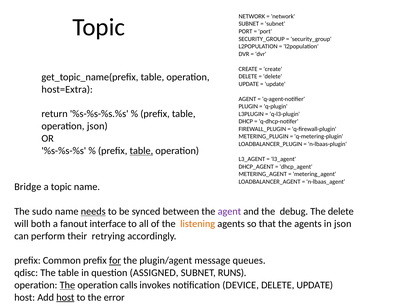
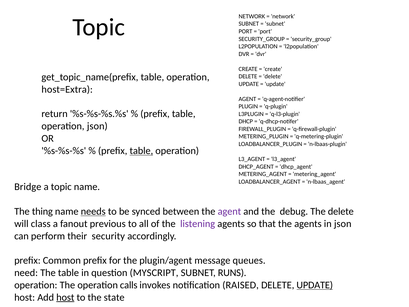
sudo: sudo -> thing (42, 211)
both: both -> class (41, 224)
interface: interface -> previous (108, 224)
listening colour: orange -> purple (198, 224)
retrying: retrying -> security (108, 236)
for underline: present -> none (115, 260)
qdisc: qdisc -> need (26, 273)
ASSIGNED: ASSIGNED -> MYSCRIPT (154, 273)
The underline: present -> none (67, 285)
DEVICE: DEVICE -> RAISED (241, 285)
UPDATE underline: none -> present (315, 285)
error: error -> state (114, 297)
